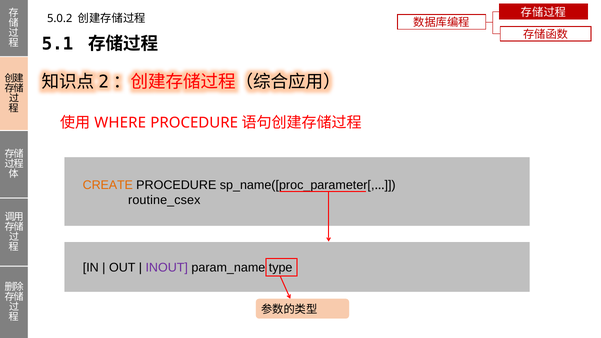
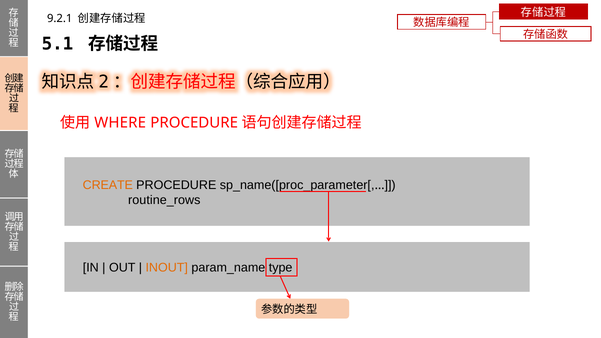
5.0.2: 5.0.2 -> 9.2.1 (60, 18)
routine_csex: routine_csex -> routine_rows (164, 200)
INOUT colour: purple -> orange (167, 268)
